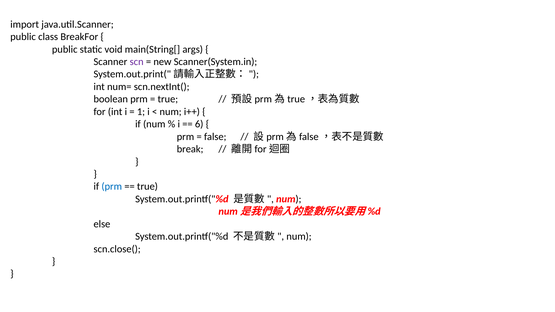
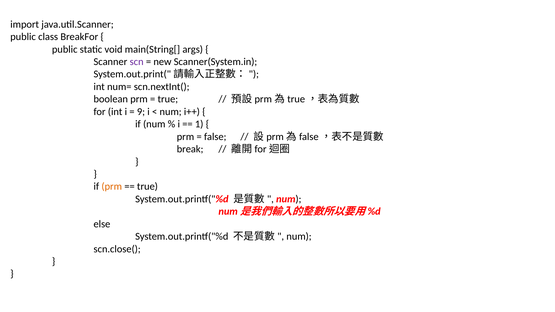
1: 1 -> 9 (141, 112)
6: 6 -> 1 (199, 124)
prm colour: blue -> orange (112, 187)
